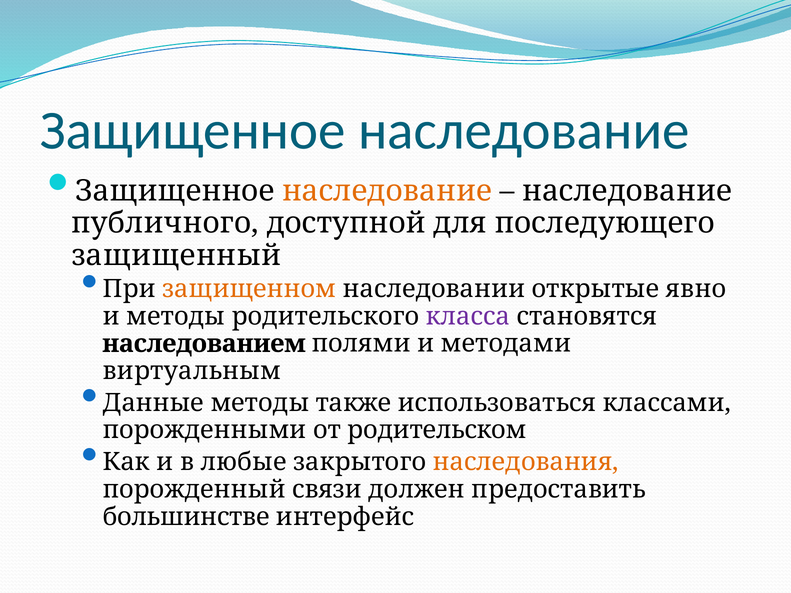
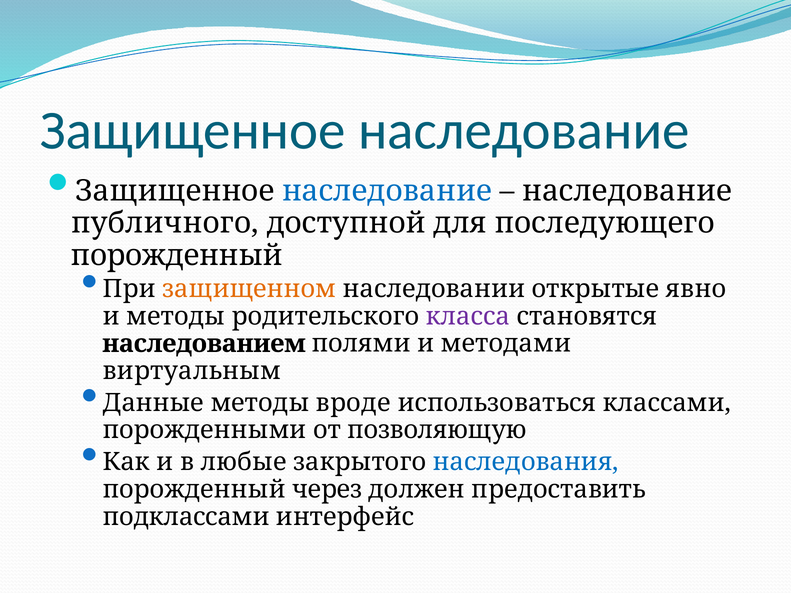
наследование colour: orange -> blue (387, 191)
защищенный: защищенный -> порожденный (177, 255)
также: также -> вроде (353, 403)
родительском: родительском -> позволяющую (437, 430)
наследования colour: orange -> blue (526, 462)
связи: связи -> через (327, 490)
большинстве: большинстве -> подклассами (186, 517)
